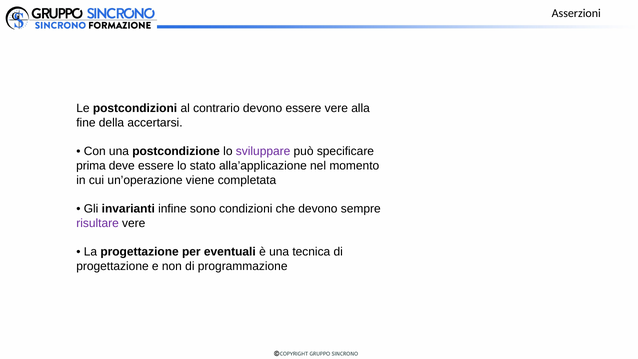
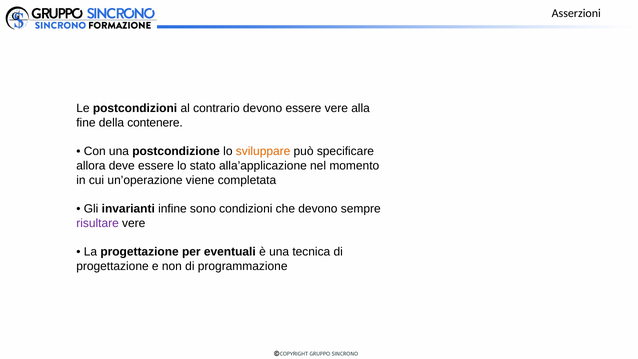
accertarsi: accertarsi -> contenere (155, 123)
sviluppare colour: purple -> orange (263, 151)
prima: prima -> allora (91, 166)
